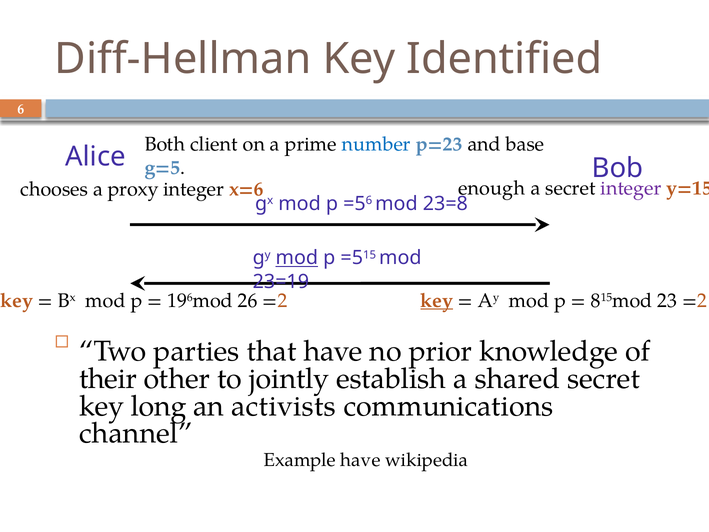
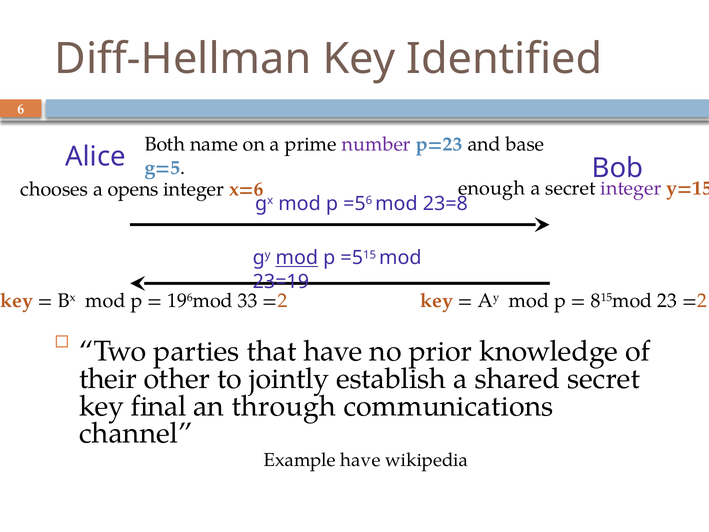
client: client -> name (214, 144)
number colour: blue -> purple (376, 144)
proxy: proxy -> opens (133, 189)
26: 26 -> 33 (248, 300)
key underline: present -> none (437, 300)
long: long -> final (159, 406)
activists: activists -> through (284, 406)
